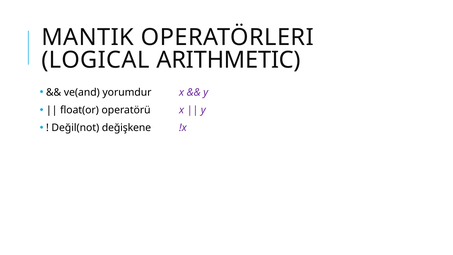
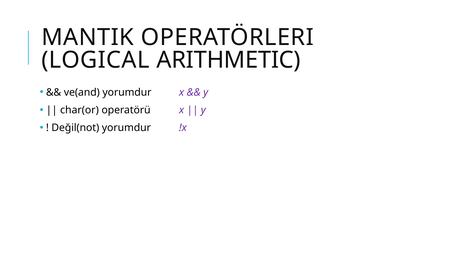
float(or: float(or -> char(or (79, 110)
Değil(not değişkene: değişkene -> yorumdur (126, 128)
